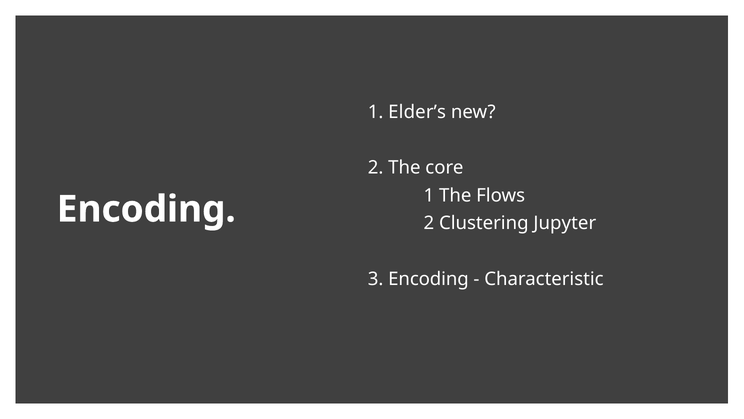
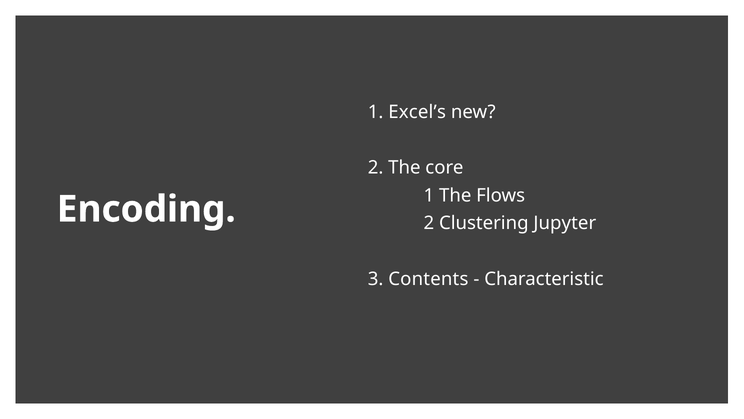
Elder’s: Elder’s -> Excel’s (417, 112)
3 Encoding: Encoding -> Contents (428, 279)
